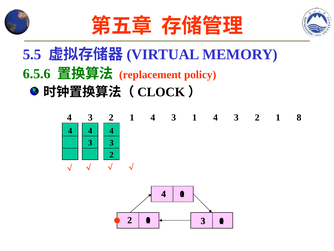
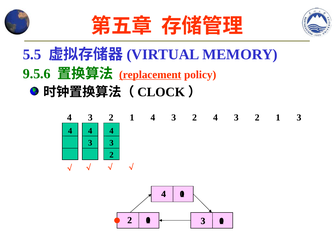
6.5.6: 6.5.6 -> 9.5.6 (37, 74)
replacement underline: none -> present (150, 75)
1: 1 -> 2 (195, 117)
1 8: 8 -> 3 (299, 117)
